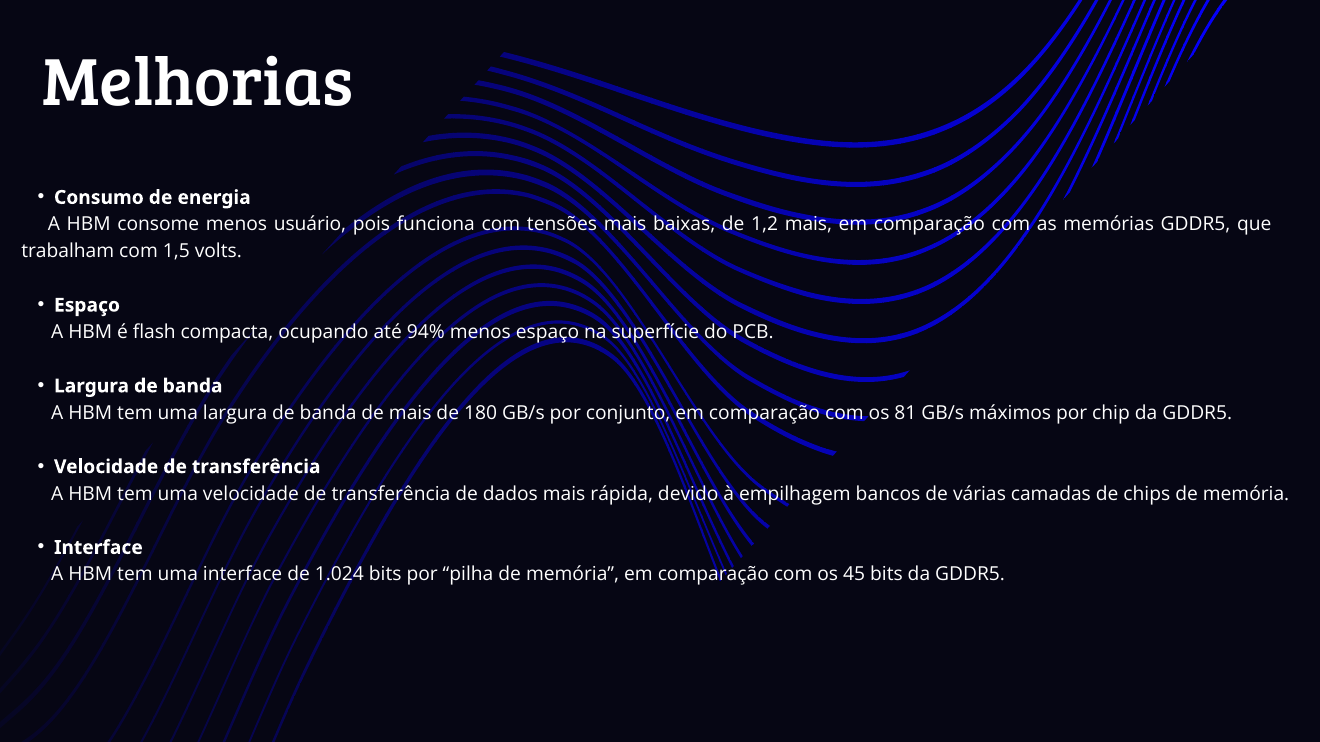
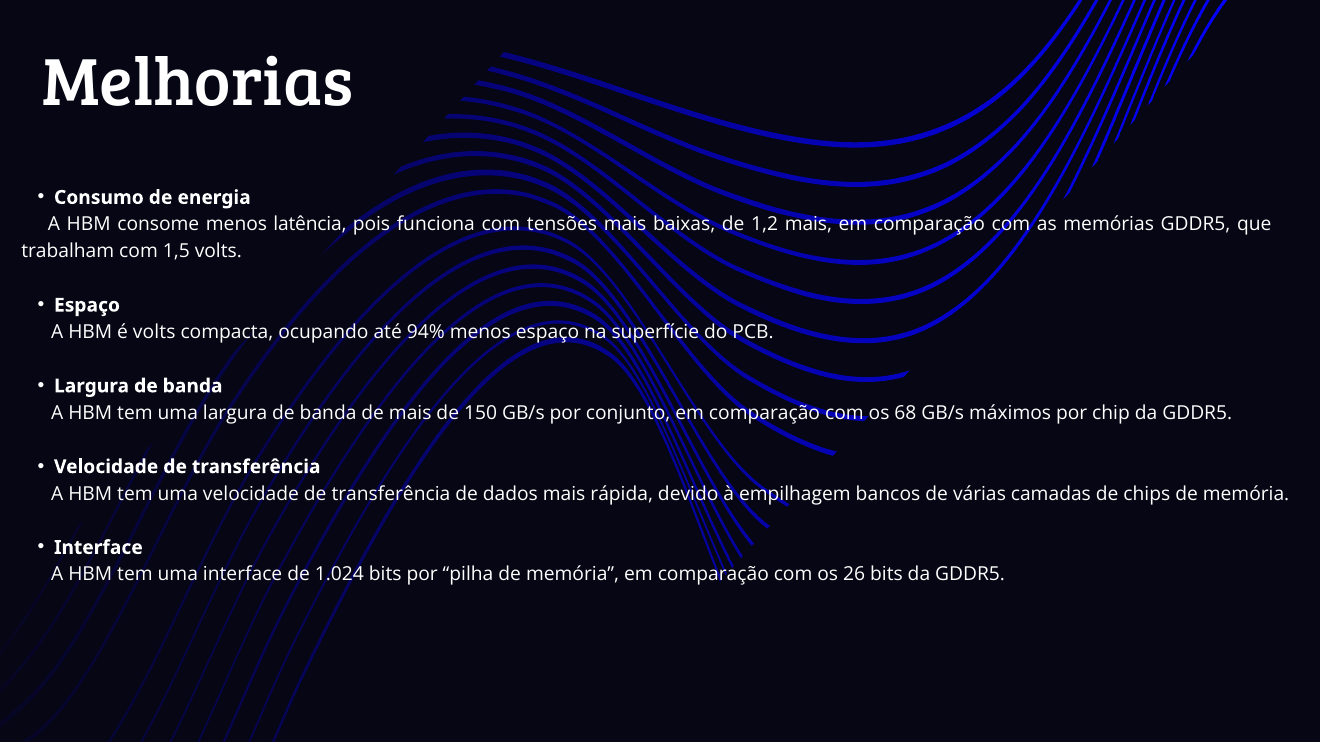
usuário: usuário -> latência (310, 225)
é flash: flash -> volts (154, 332)
180: 180 -> 150 (481, 413)
81: 81 -> 68 (905, 413)
45: 45 -> 26 (854, 575)
